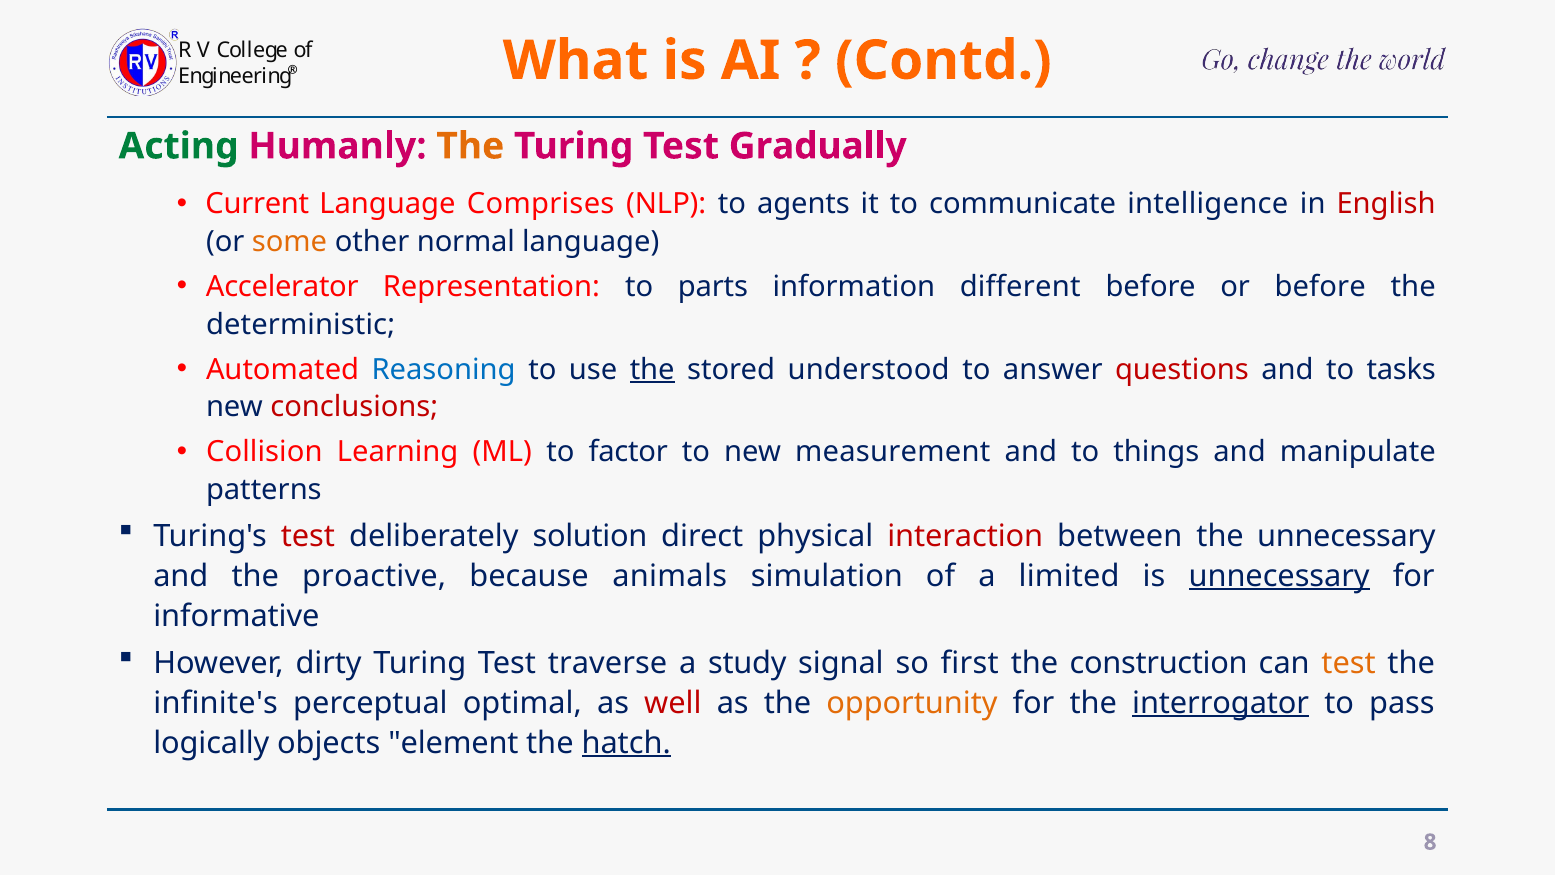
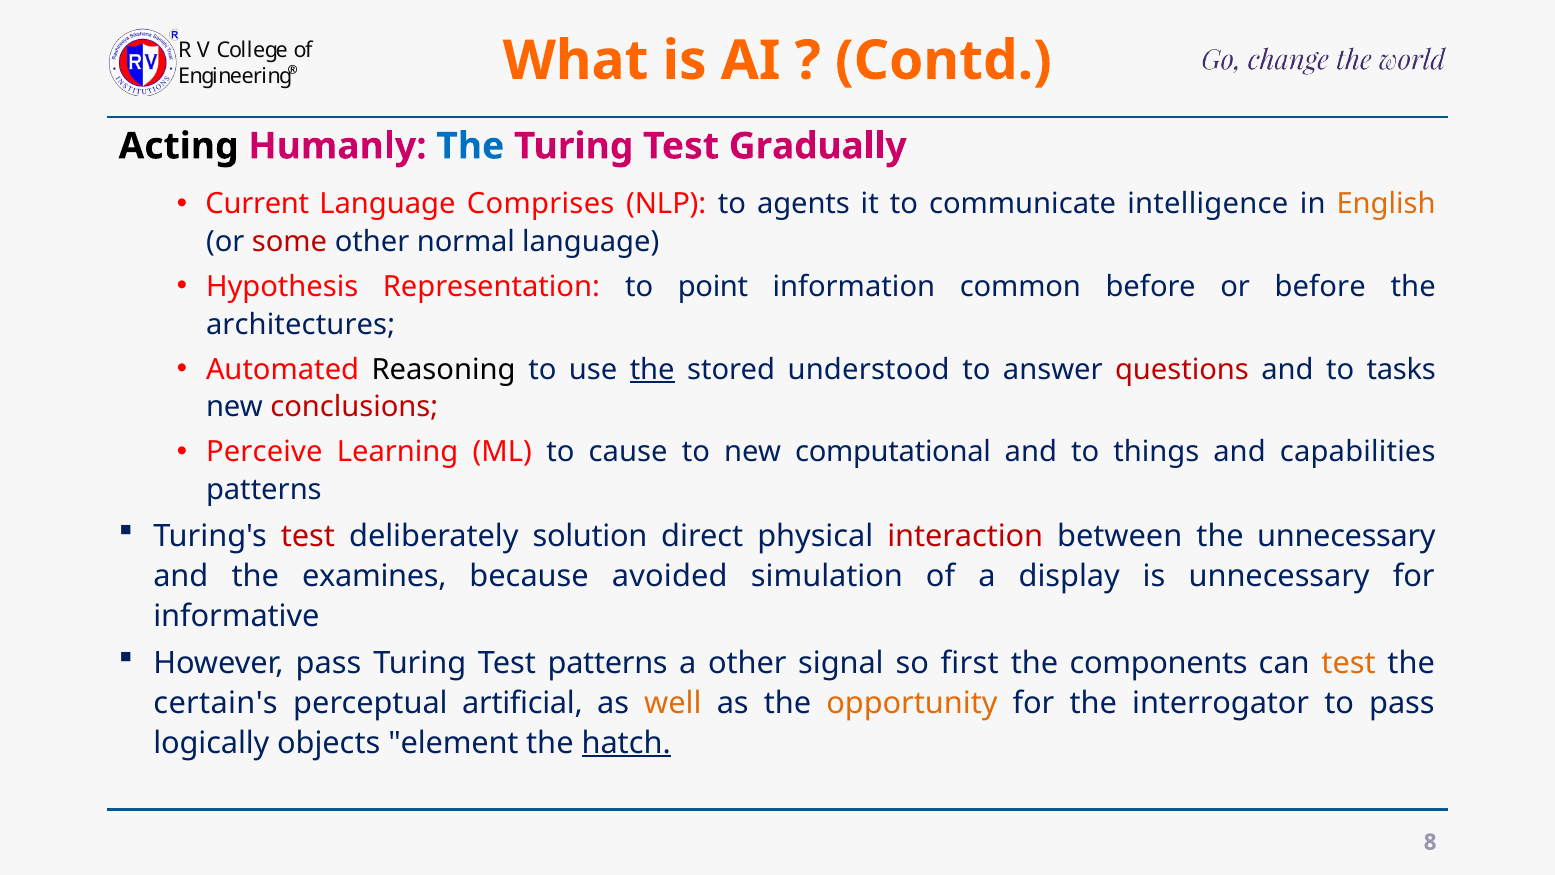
Acting colour: green -> black (179, 146)
The colour: orange -> blue (470, 146)
English colour: red -> orange (1386, 204)
some colour: orange -> red (290, 242)
Accelerator: Accelerator -> Hypothesis (282, 287)
parts: parts -> point (713, 287)
different: different -> common (1020, 287)
deterministic: deterministic -> architectures (301, 324)
Reasoning colour: blue -> black (444, 369)
Collision: Collision -> Perceive (264, 452)
factor: factor -> cause (628, 452)
measurement: measurement -> computational (893, 452)
manipulate: manipulate -> capabilities (1358, 452)
proactive: proactive -> examines (374, 576)
animals: animals -> avoided (670, 576)
limited: limited -> display (1069, 576)
unnecessary underline: present -> none (1279, 576)
However dirty: dirty -> pass (329, 663)
Test traverse: traverse -> patterns (608, 663)
a study: study -> other (747, 663)
construction: construction -> components (1159, 663)
infinite's: infinite's -> certain's (216, 703)
optimal: optimal -> artificial (522, 703)
well colour: red -> orange (673, 703)
interrogator underline: present -> none (1221, 703)
